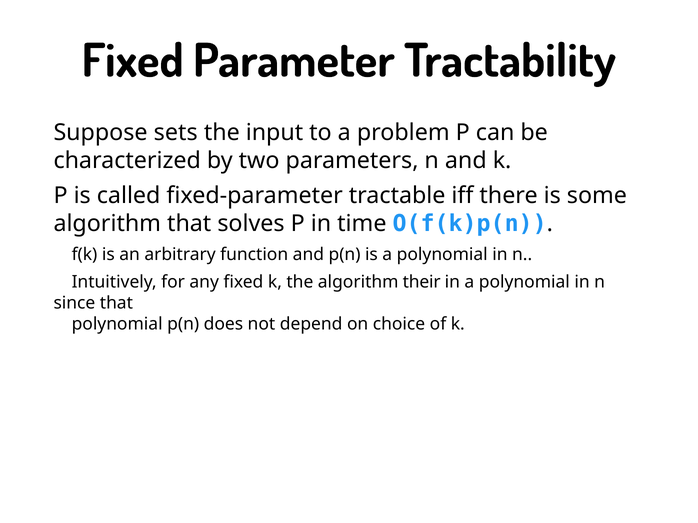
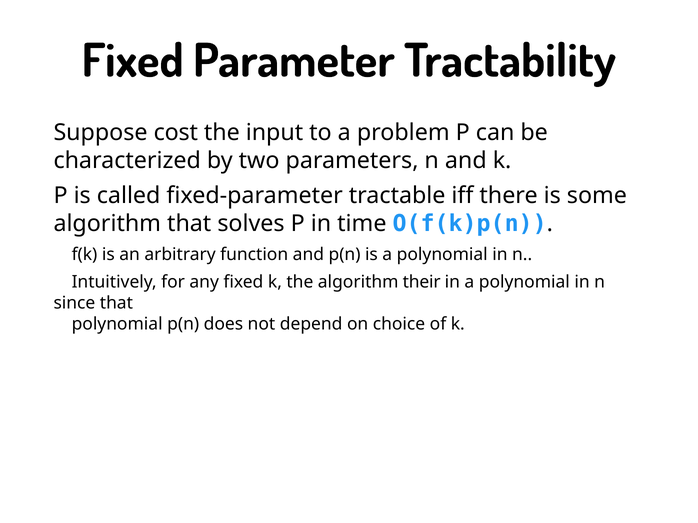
sets: sets -> cost (176, 133)
